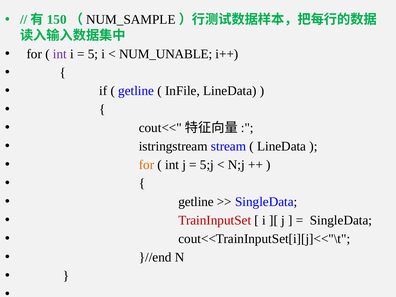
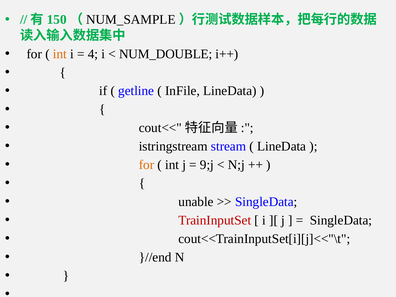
int colour: purple -> orange (60, 54)
5: 5 -> 4 (93, 54)
NUM_UNABLE: NUM_UNABLE -> NUM_DOUBLE (166, 54)
5;j: 5;j -> 9;j (207, 165)
getline: getline -> unable (196, 202)
